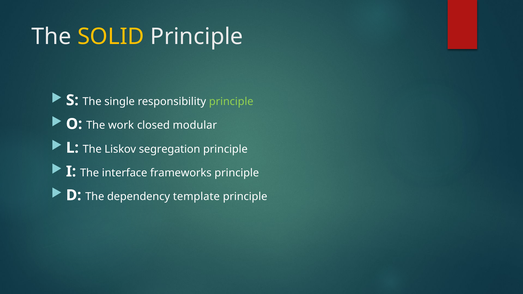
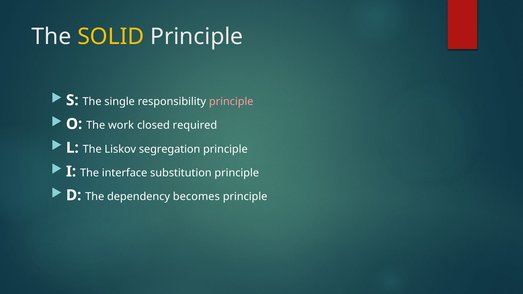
principle colour: light green -> pink (231, 102)
modular: modular -> required (195, 125)
frameworks: frameworks -> substitution (181, 173)
template: template -> becomes (196, 197)
